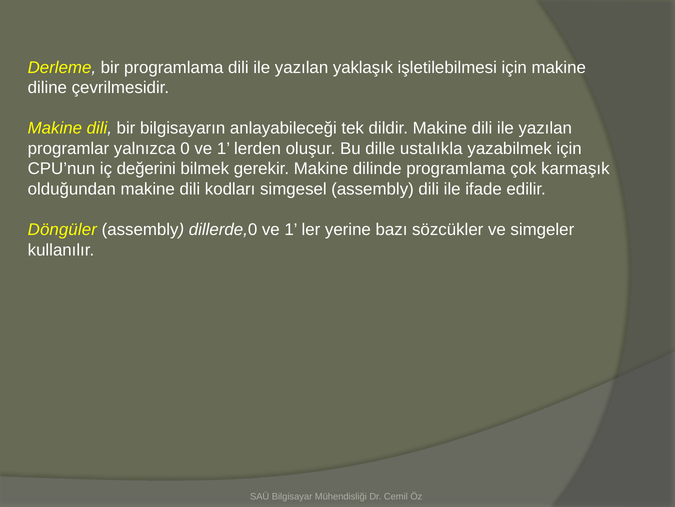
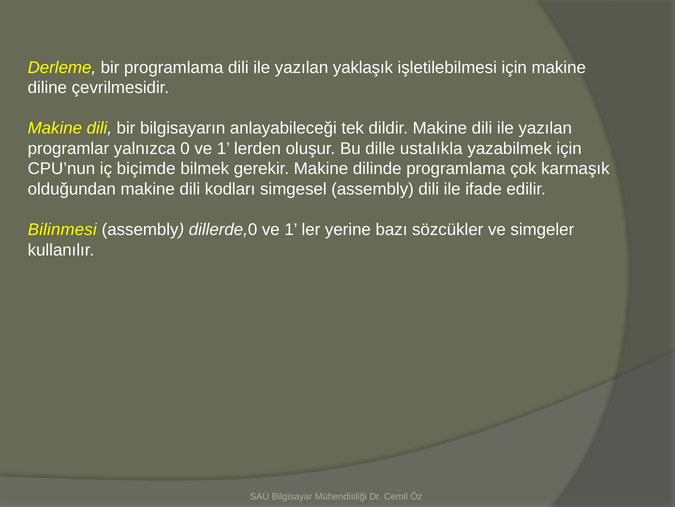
değerini: değerini -> biçimde (146, 169)
Döngüler: Döngüler -> Bilinmesi (62, 229)
